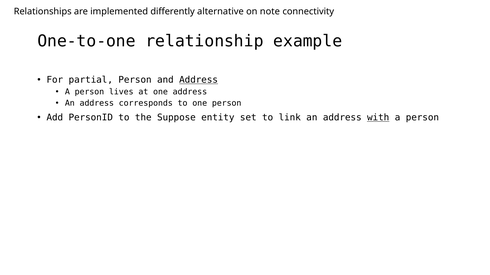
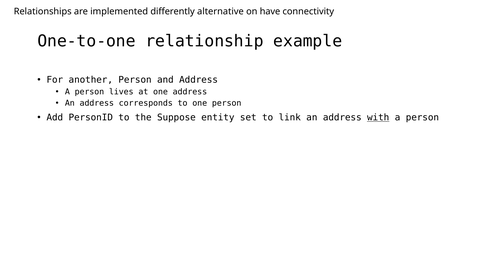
note: note -> have (270, 11)
partial: partial -> another (91, 80)
Address underline: present -> none (199, 80)
